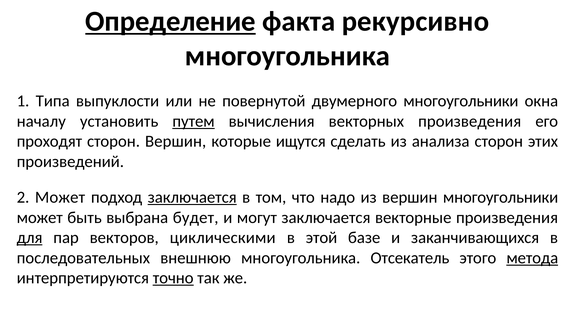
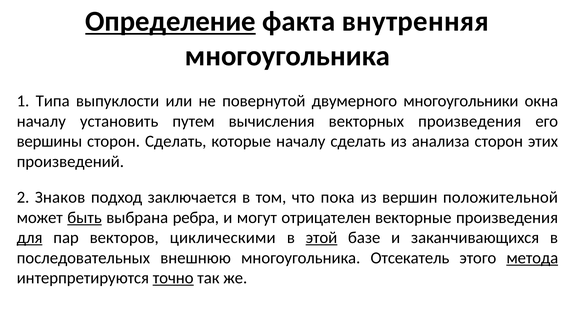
рекурсивно: рекурсивно -> внутренняя (415, 21)
путем underline: present -> none (194, 121)
проходят: проходят -> вершины (49, 141)
сторон Вершин: Вершин -> Сделать (176, 141)
которые ищутся: ищутся -> началу (301, 141)
2 Может: Может -> Знаков (60, 197)
заключается underline: present -> none (192, 197)
надо: надо -> пока (338, 197)
вершин многоугольники: многоугольники -> положительной (500, 197)
быть underline: none -> present (84, 217)
будет: будет -> ребра (196, 217)
могут заключается: заключается -> отрицателен (326, 217)
этой underline: none -> present (322, 237)
